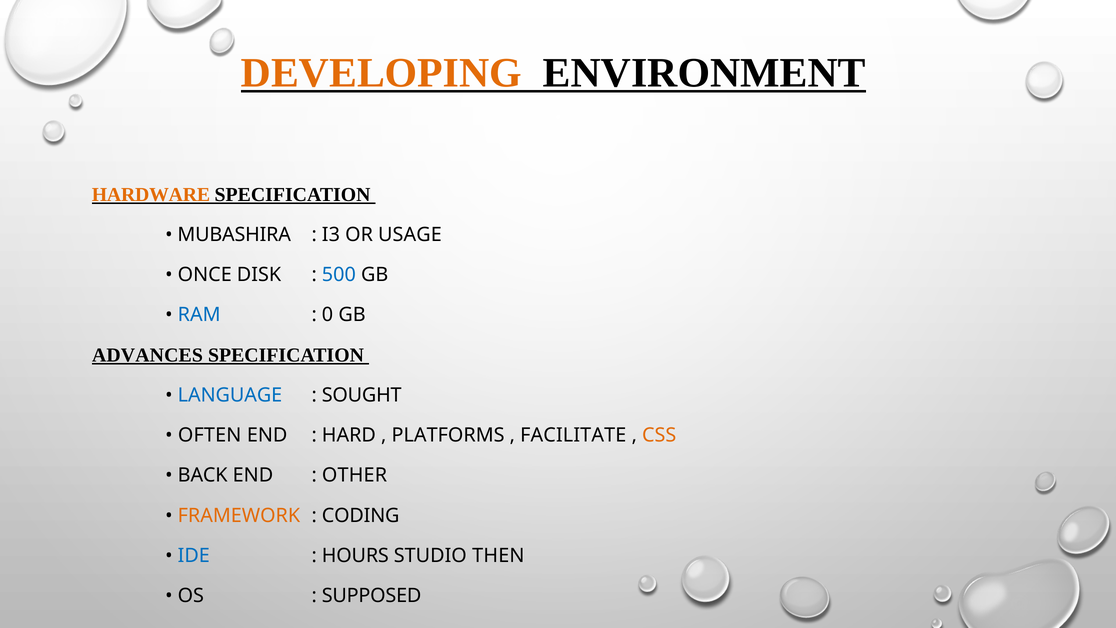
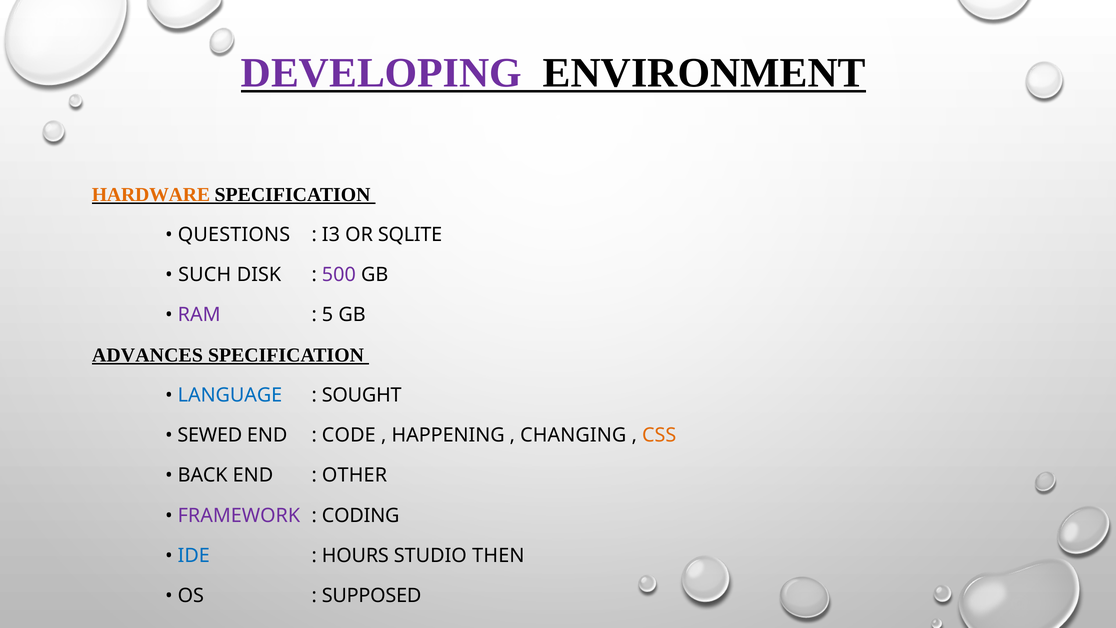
DEVELOPING colour: orange -> purple (381, 73)
MUBASHIRA: MUBASHIRA -> QUESTIONS (234, 235)
USAGE: USAGE -> SQLITE (410, 235)
ONCE: ONCE -> SUCH (205, 275)
500 colour: blue -> purple (339, 275)
RAM colour: blue -> purple (199, 315)
0: 0 -> 5 (328, 315)
OFTEN: OFTEN -> SEWED (210, 435)
HARD: HARD -> CODE (349, 435)
PLATFORMS: PLATFORMS -> HAPPENING (448, 435)
FACILITATE: FACILITATE -> CHANGING (573, 435)
FRAMEWORK colour: orange -> purple (239, 515)
